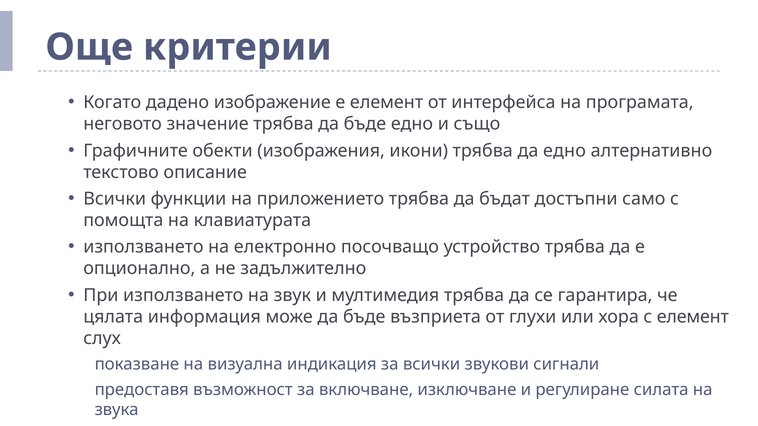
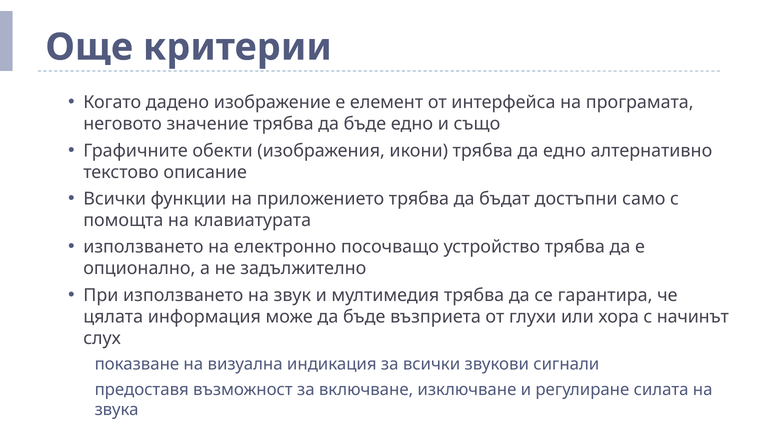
с елемент: елемент -> начинът (693, 317)
